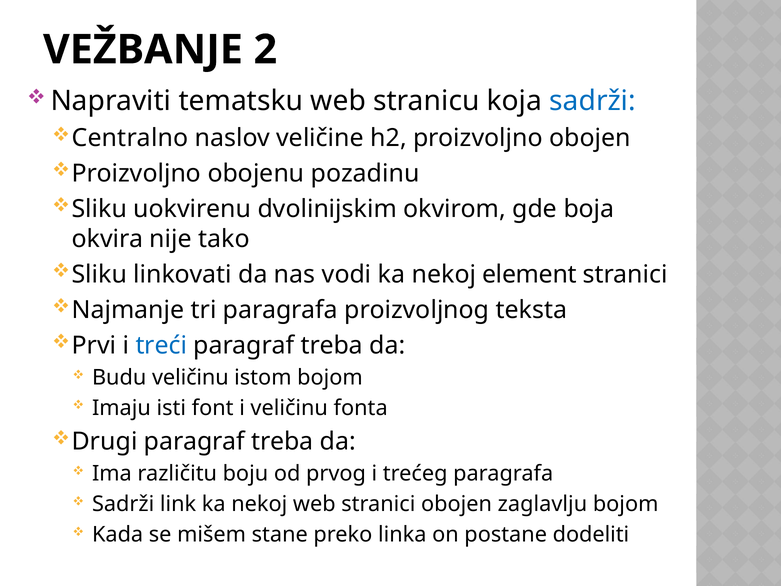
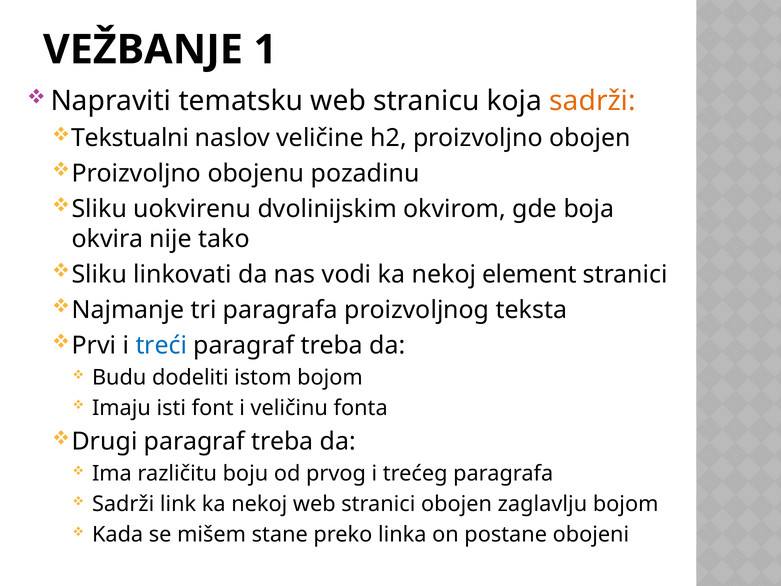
2: 2 -> 1 (265, 50)
sadrži colour: blue -> orange (593, 101)
Centralno: Centralno -> Tekstualni (130, 138)
Budu veličinu: veličinu -> dodeliti (190, 377)
dodeliti: dodeliti -> obojeni (591, 534)
